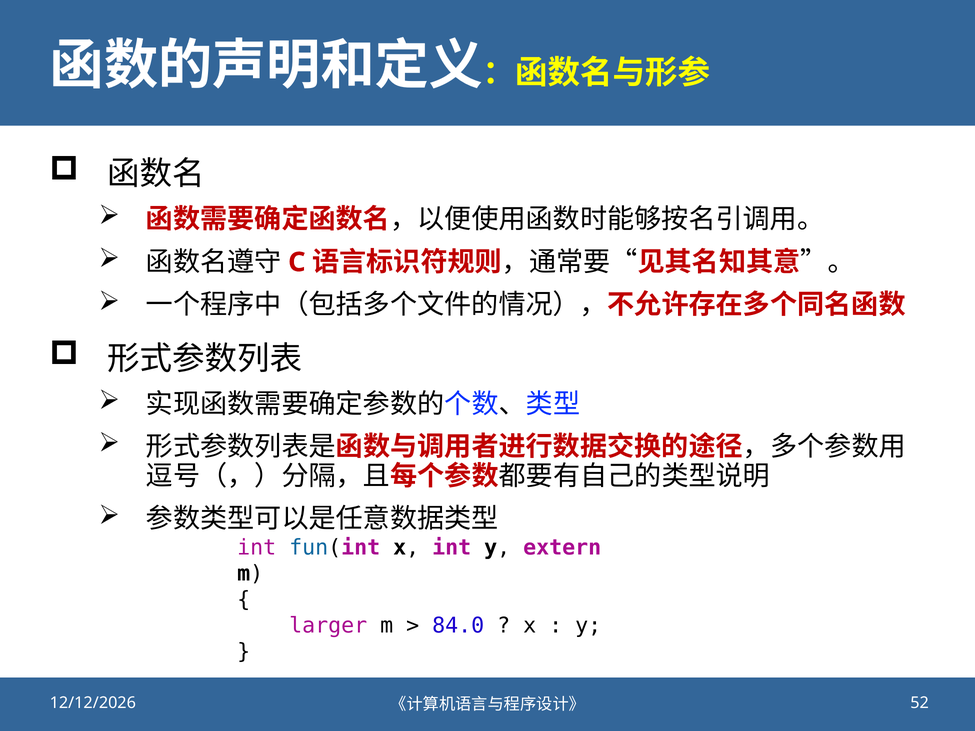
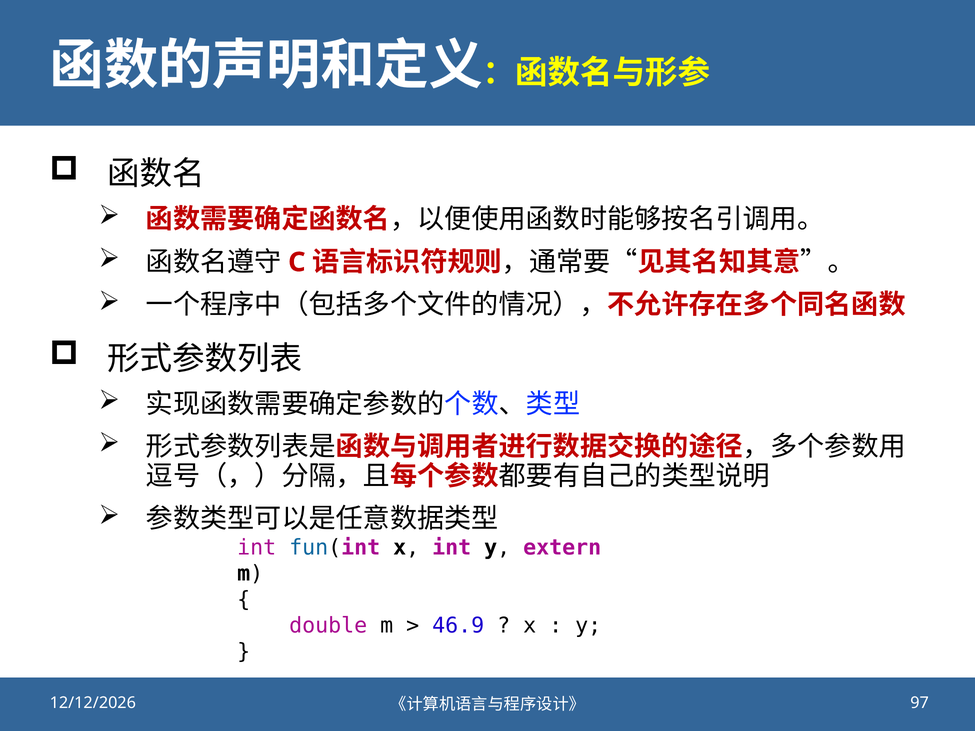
larger: larger -> double (328, 626)
84.0: 84.0 -> 46.9 (458, 626)
52: 52 -> 97 (920, 703)
